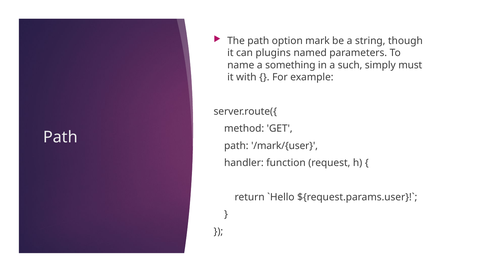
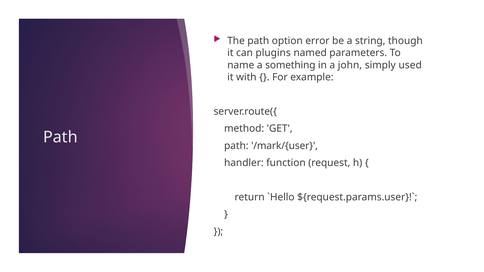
mark: mark -> error (317, 41)
such: such -> john (350, 65)
must: must -> used (410, 65)
